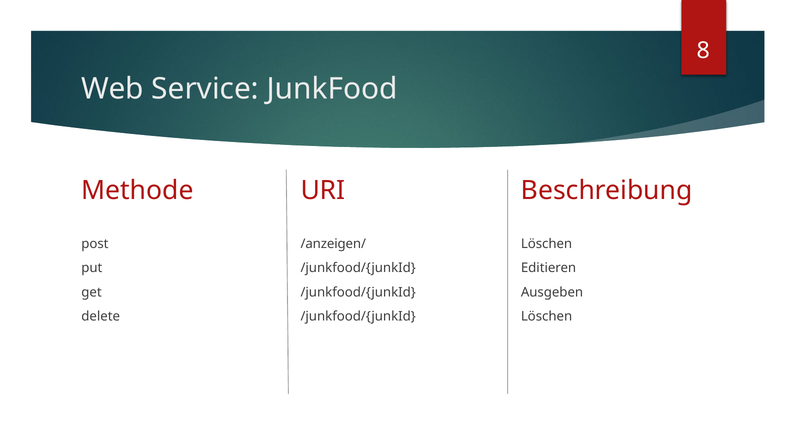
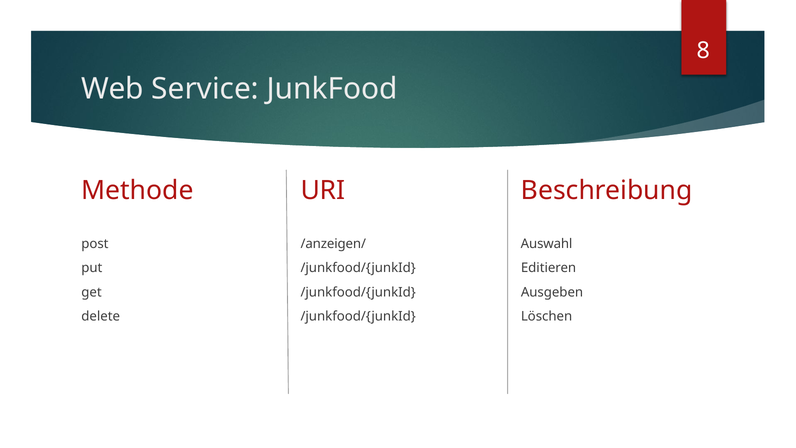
Löschen: Löschen -> Auswahl (547, 244)
